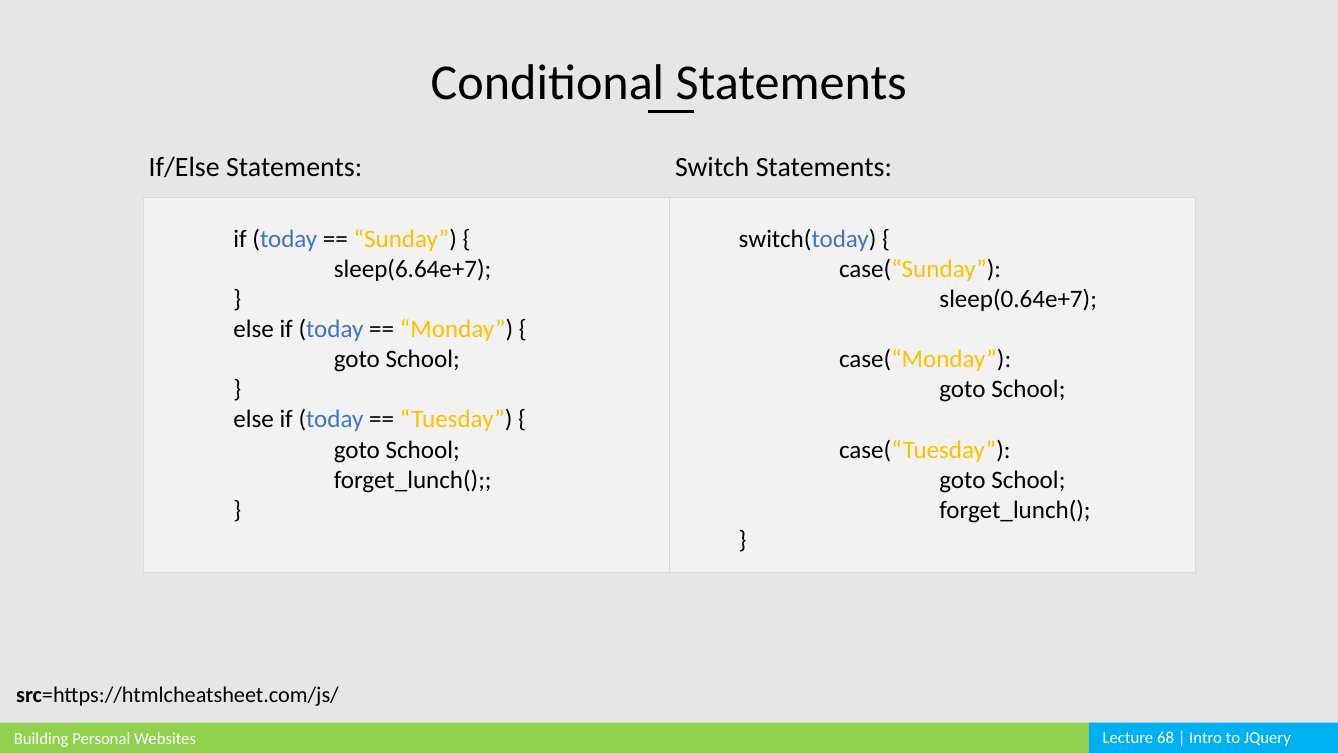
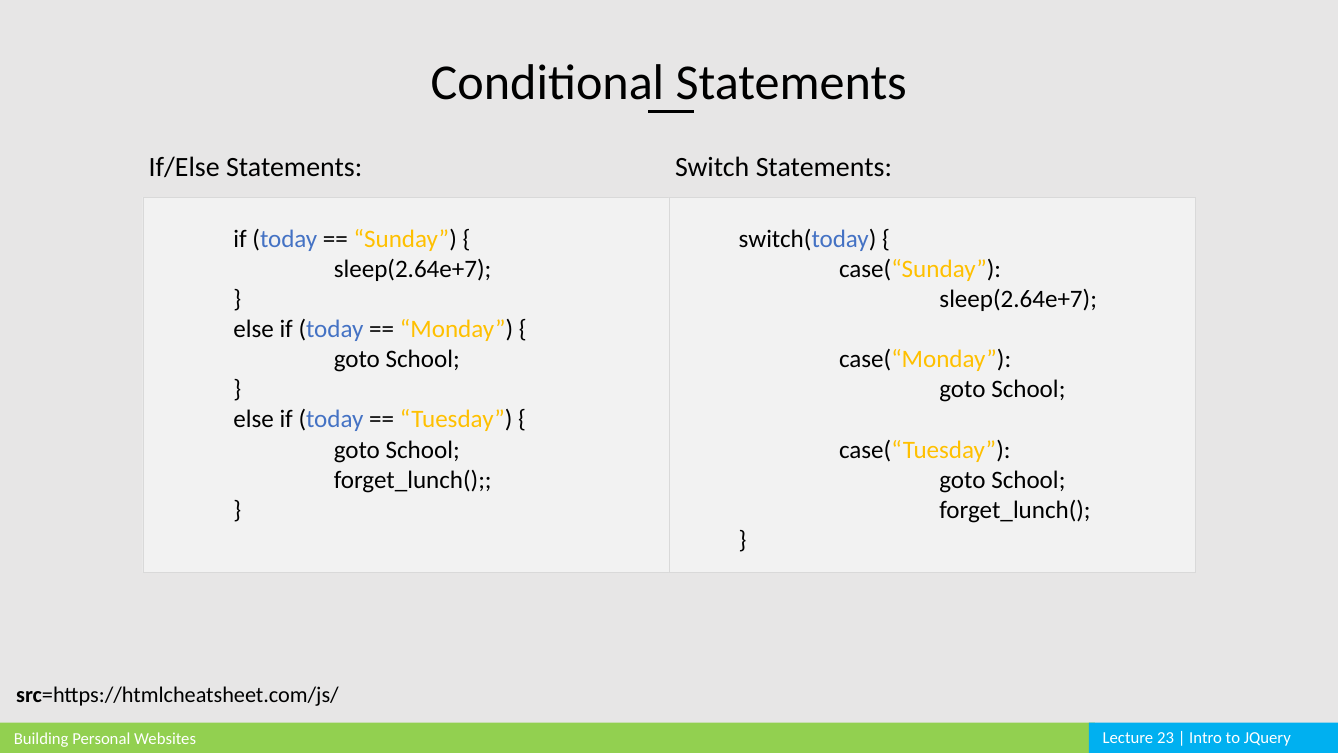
sleep(6.64e+7: sleep(6.64e+7 -> sleep(2.64e+7 (413, 269)
sleep(0.64e+7: sleep(0.64e+7 -> sleep(2.64e+7 (1018, 299)
68: 68 -> 23 (1166, 738)
